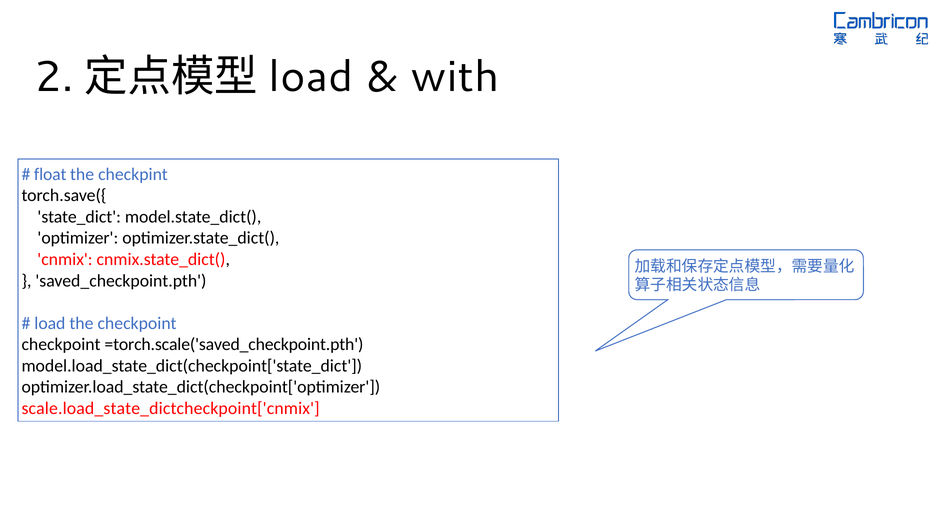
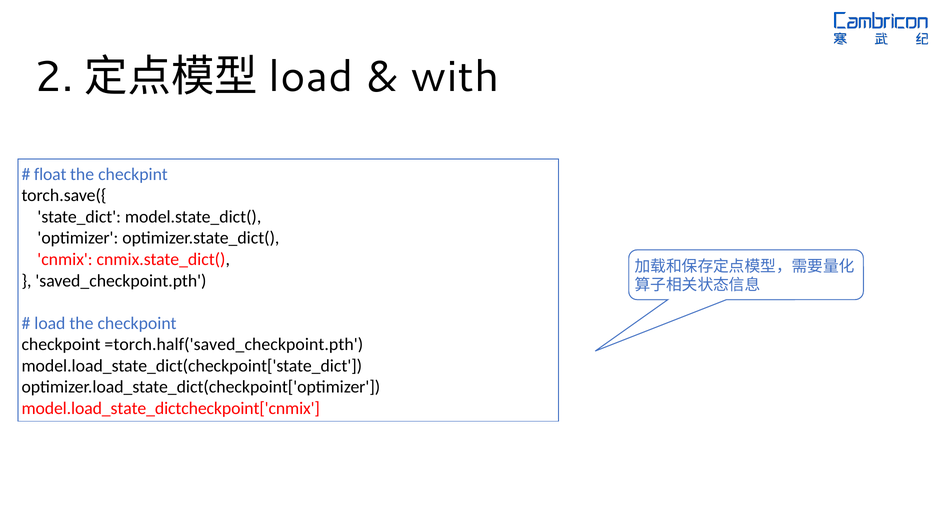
=torch.scale('saved_checkpoint.pth: =torch.scale('saved_checkpoint.pth -> =torch.half('saved_checkpoint.pth (234, 345)
scale.load_state_dictcheckpoint['cnmix: scale.load_state_dictcheckpoint['cnmix -> model.load_state_dictcheckpoint['cnmix (171, 408)
